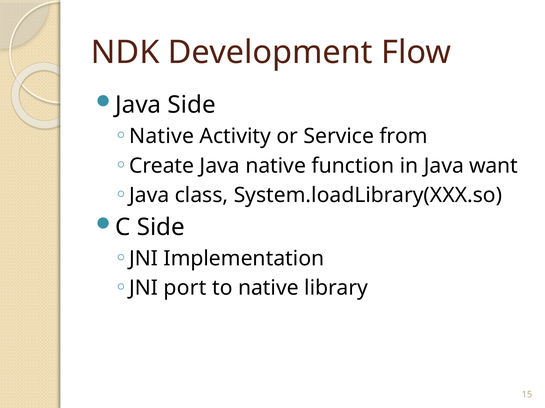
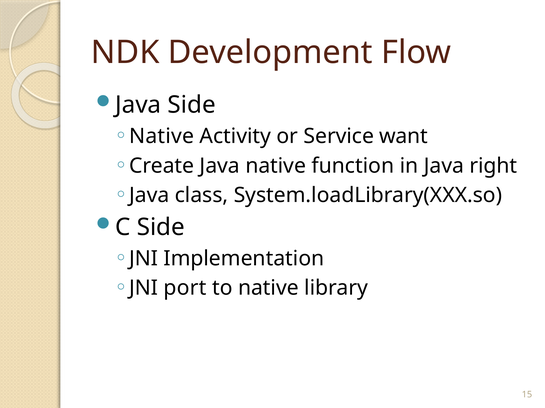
from: from -> want (404, 136)
want: want -> right (493, 166)
